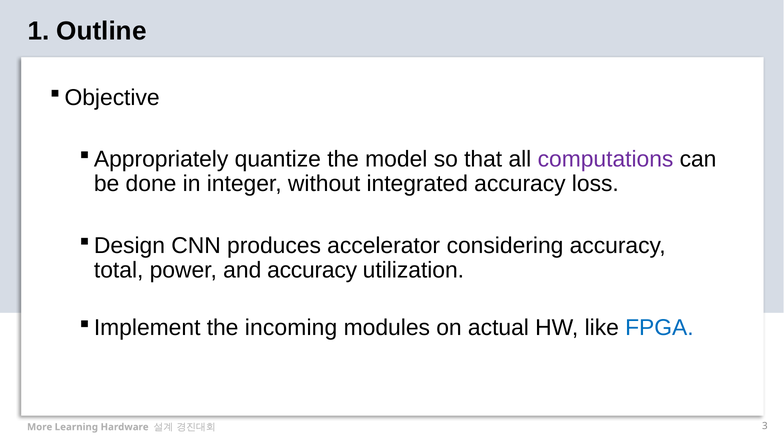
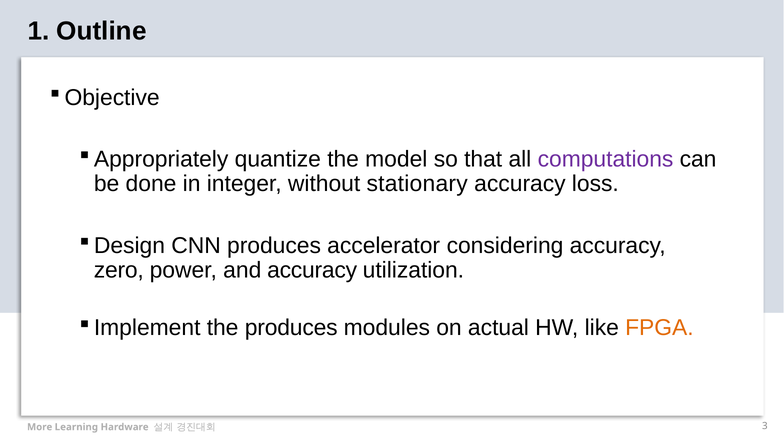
integrated: integrated -> stationary (417, 184)
total: total -> zero (119, 270)
the incoming: incoming -> produces (291, 328)
FPGA colour: blue -> orange (659, 328)
